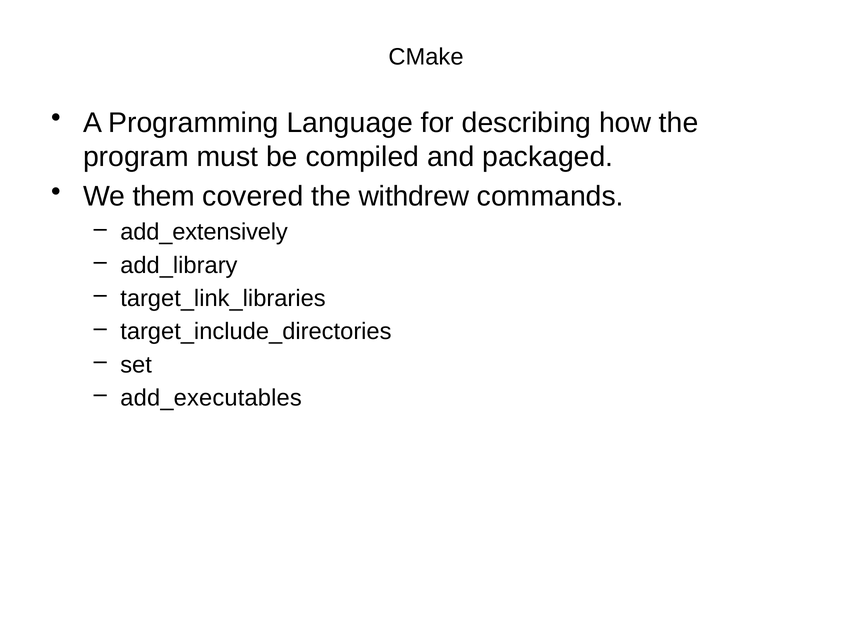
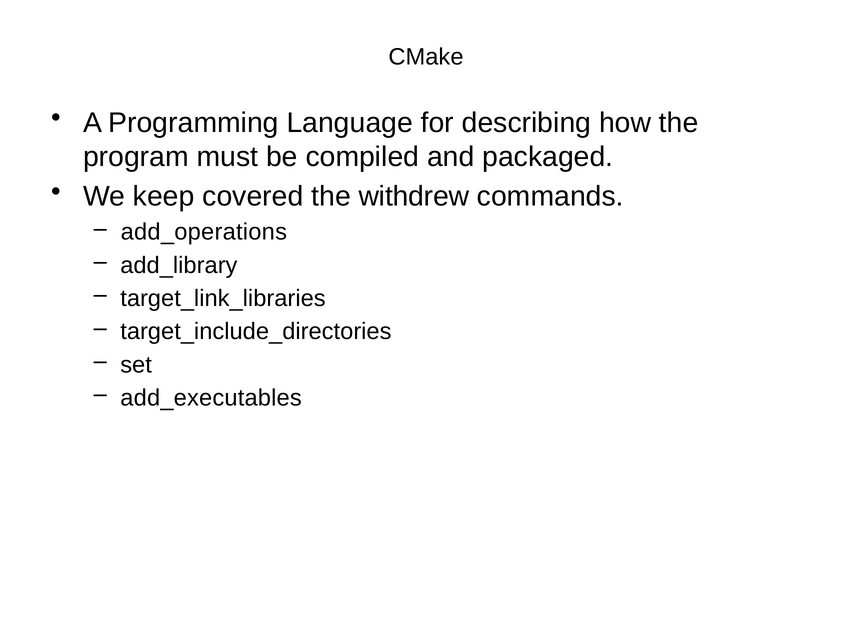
them: them -> keep (164, 197)
add_extensively: add_extensively -> add_operations (204, 232)
